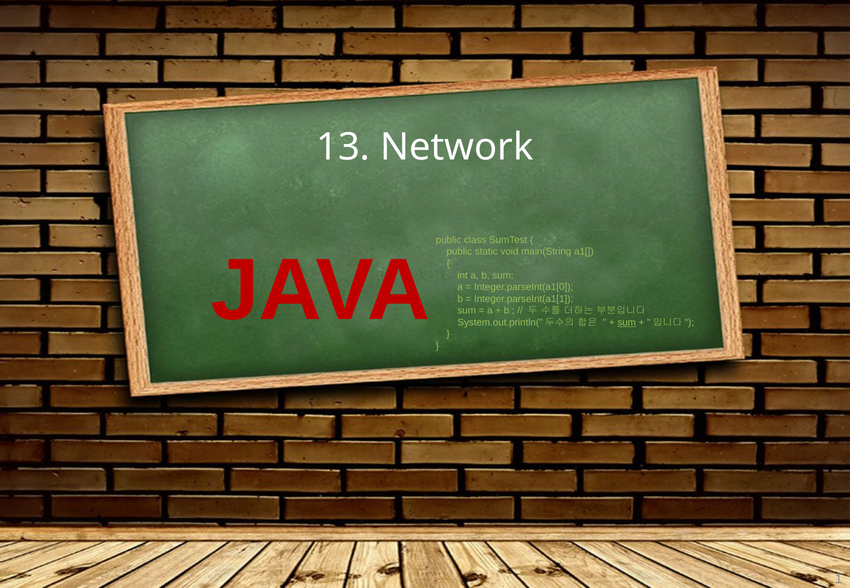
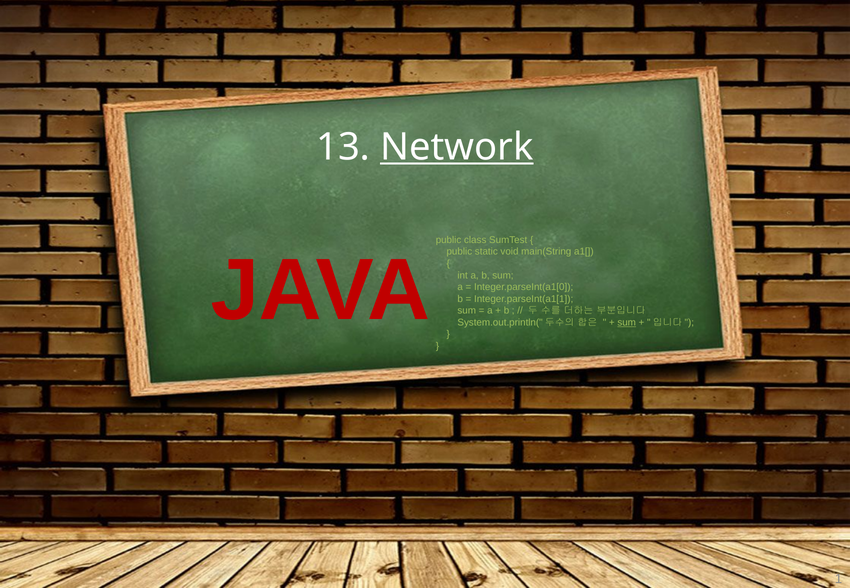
Network underline: none -> present (457, 147)
